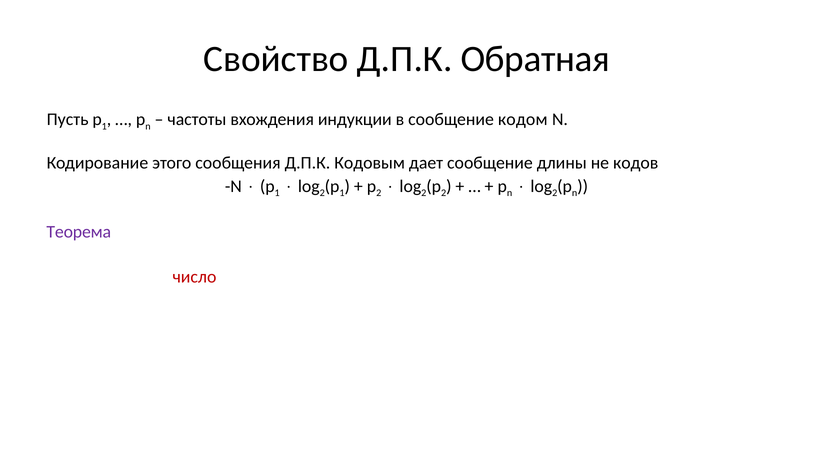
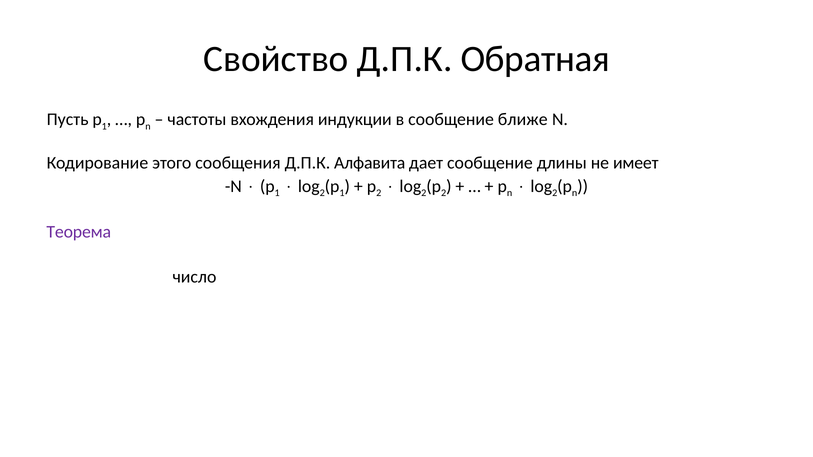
кодом: кодом -> ближе (523, 120)
Кодовым: Кодовым -> Алфавита (370, 163)
кодов: кодов -> имеет (636, 163)
число colour: red -> black (194, 277)
